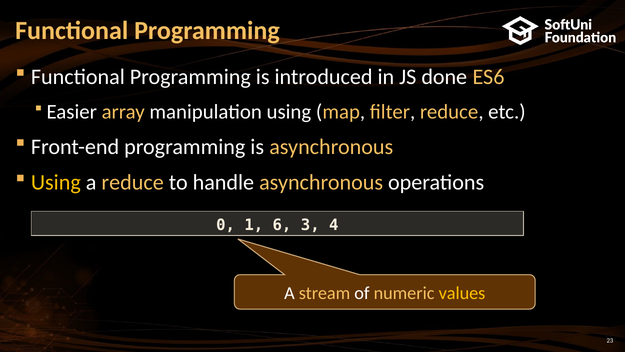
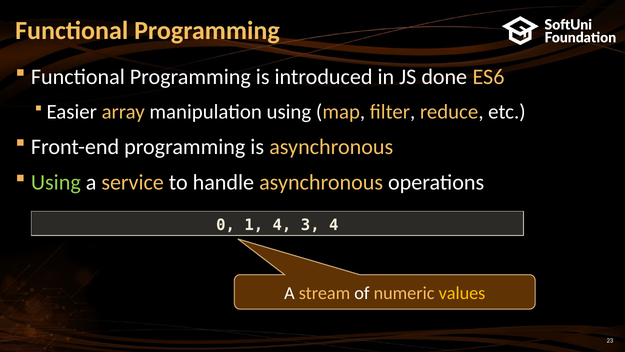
Using colour: yellow -> light green (56, 182)
a reduce: reduce -> service (133, 182)
1 6: 6 -> 4 (282, 225)
